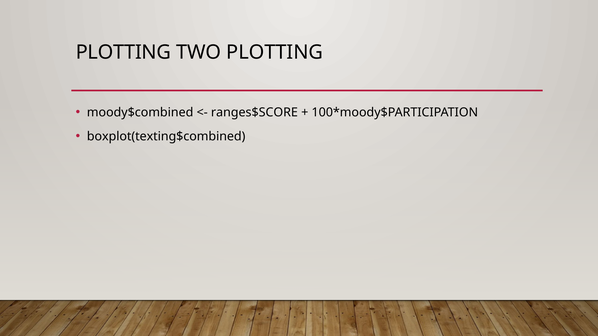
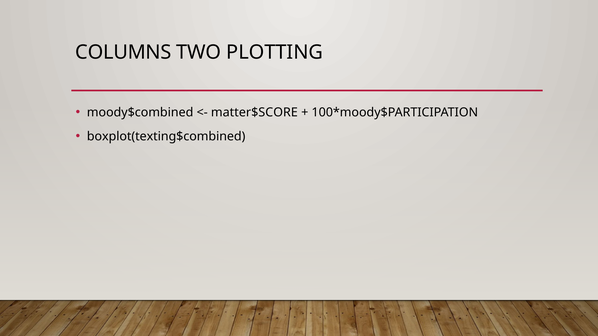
PLOTTING: PLOTTING -> COLUMNS (123, 52)
ranges$SCORE: ranges$SCORE -> matter$SCORE (254, 112)
